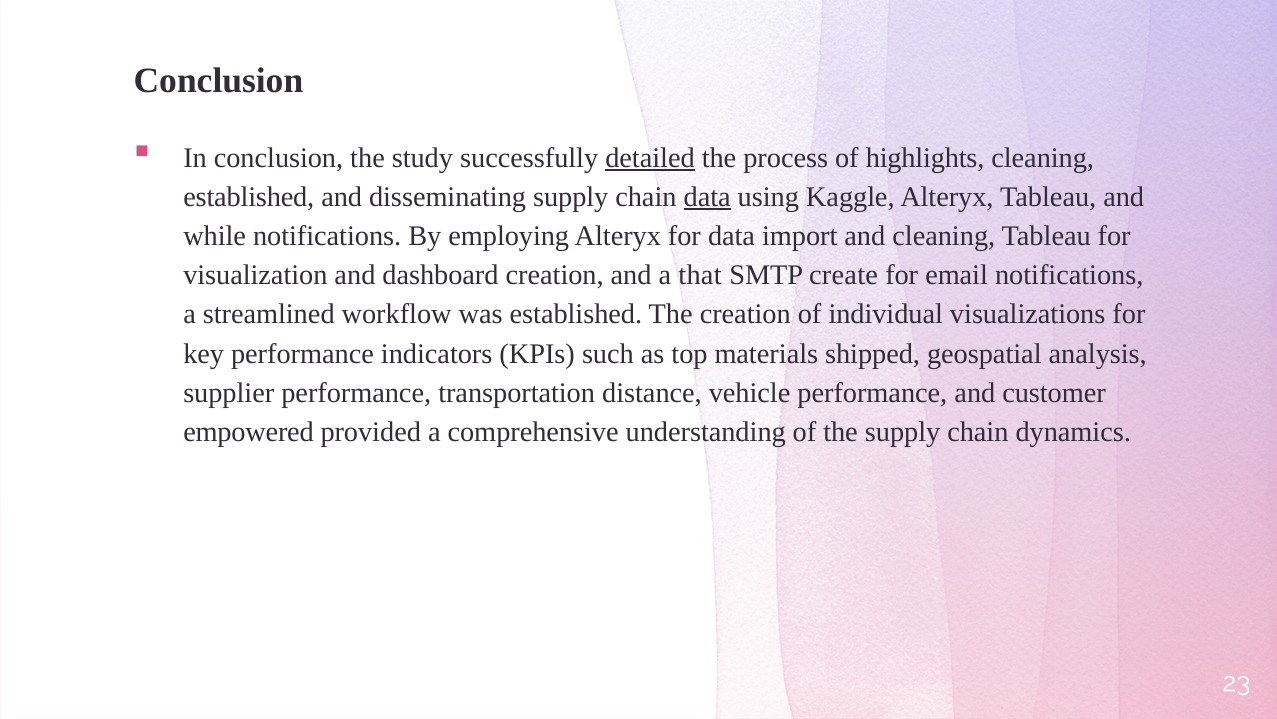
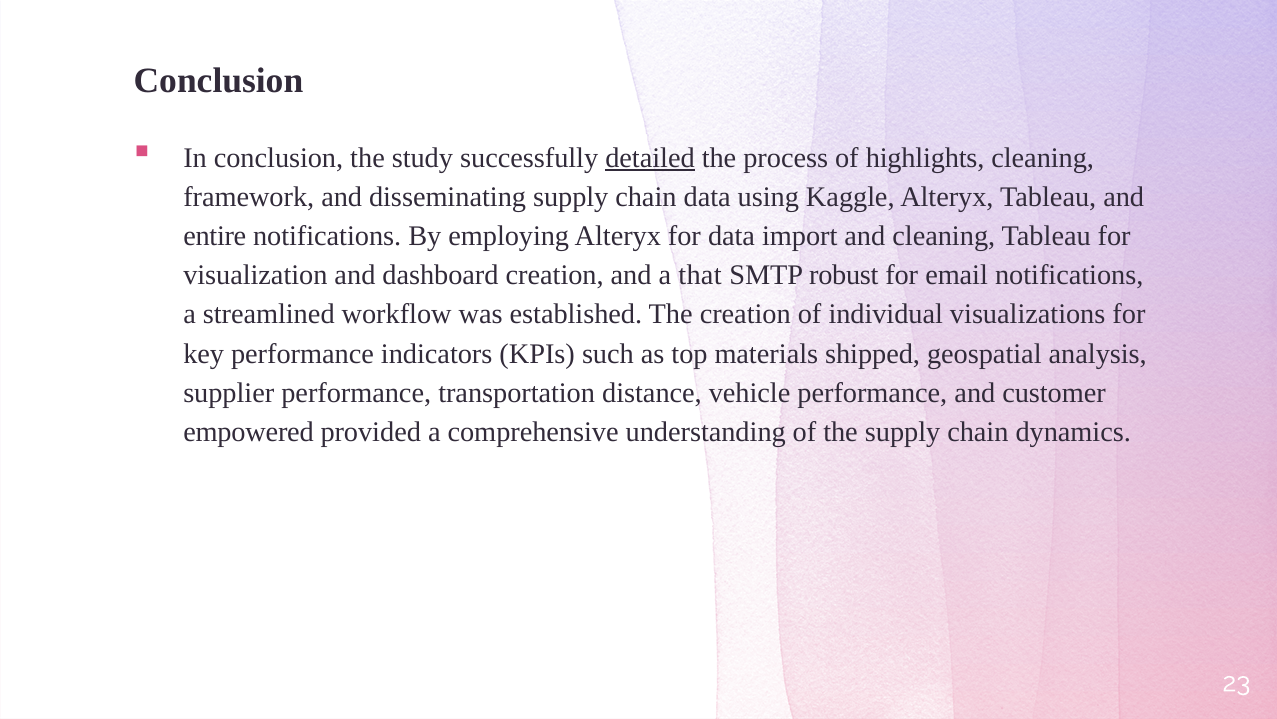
established: established -> framework (249, 197)
data underline: present -> none (707, 197)
while: while -> entire (215, 236)
create: create -> robust (844, 275)
